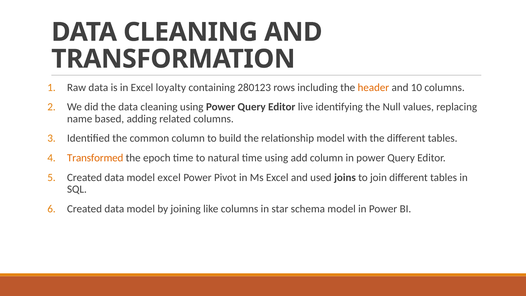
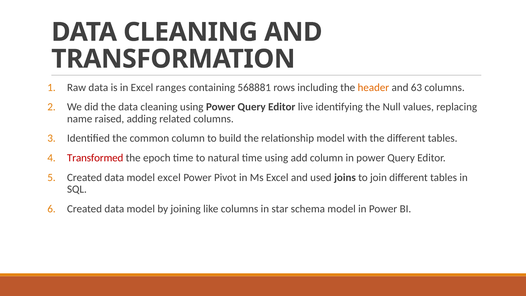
loyalty: loyalty -> ranges (171, 87)
280123: 280123 -> 568881 (254, 87)
10: 10 -> 63 (416, 87)
based: based -> raised (109, 119)
Transformed colour: orange -> red (95, 158)
